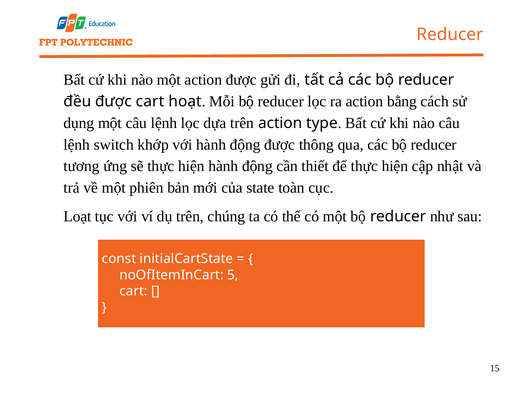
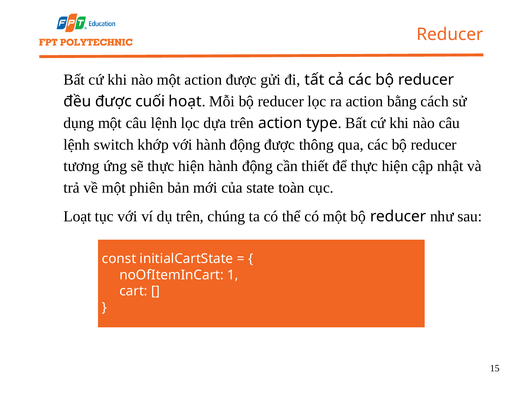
được cart: cart -> cuối (150, 101)
5: 5 -> 1 (233, 274)
